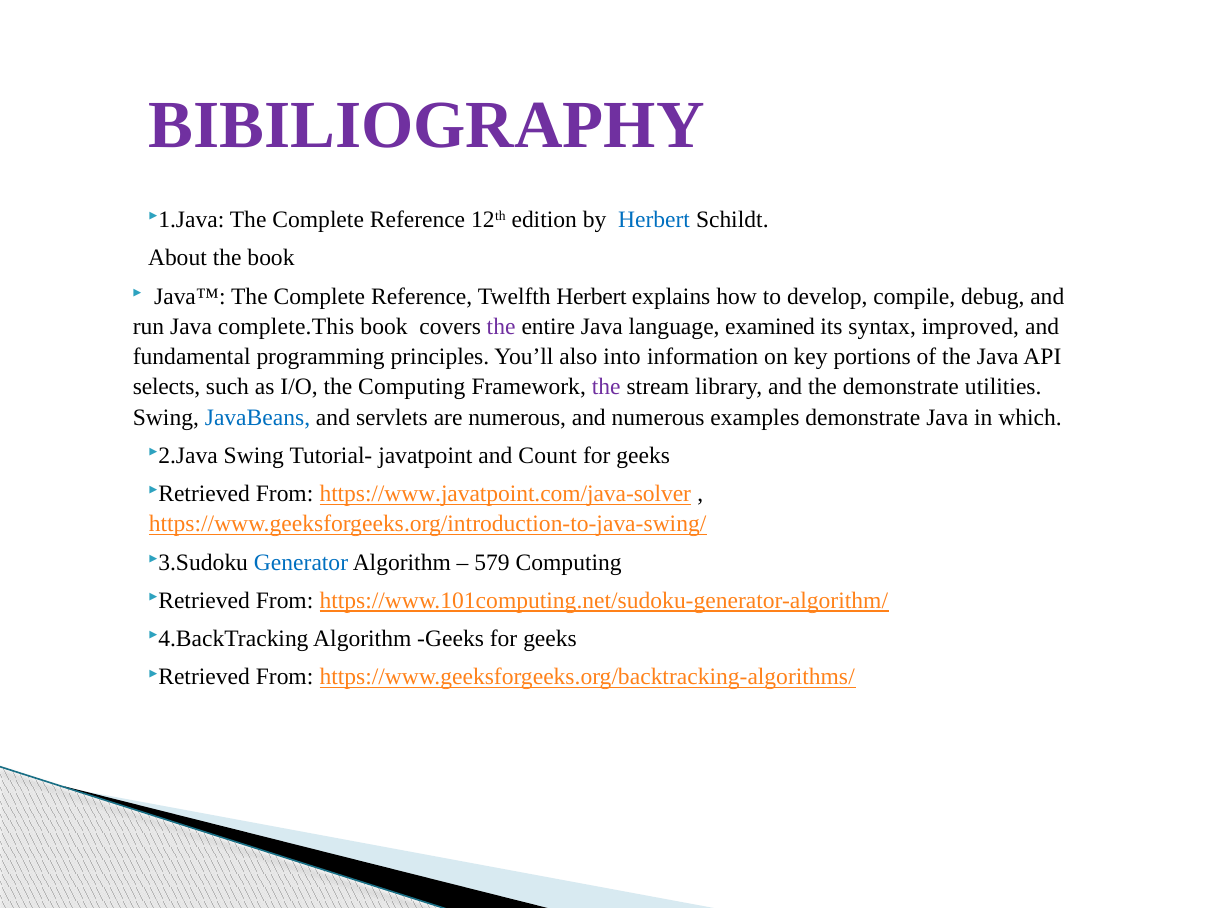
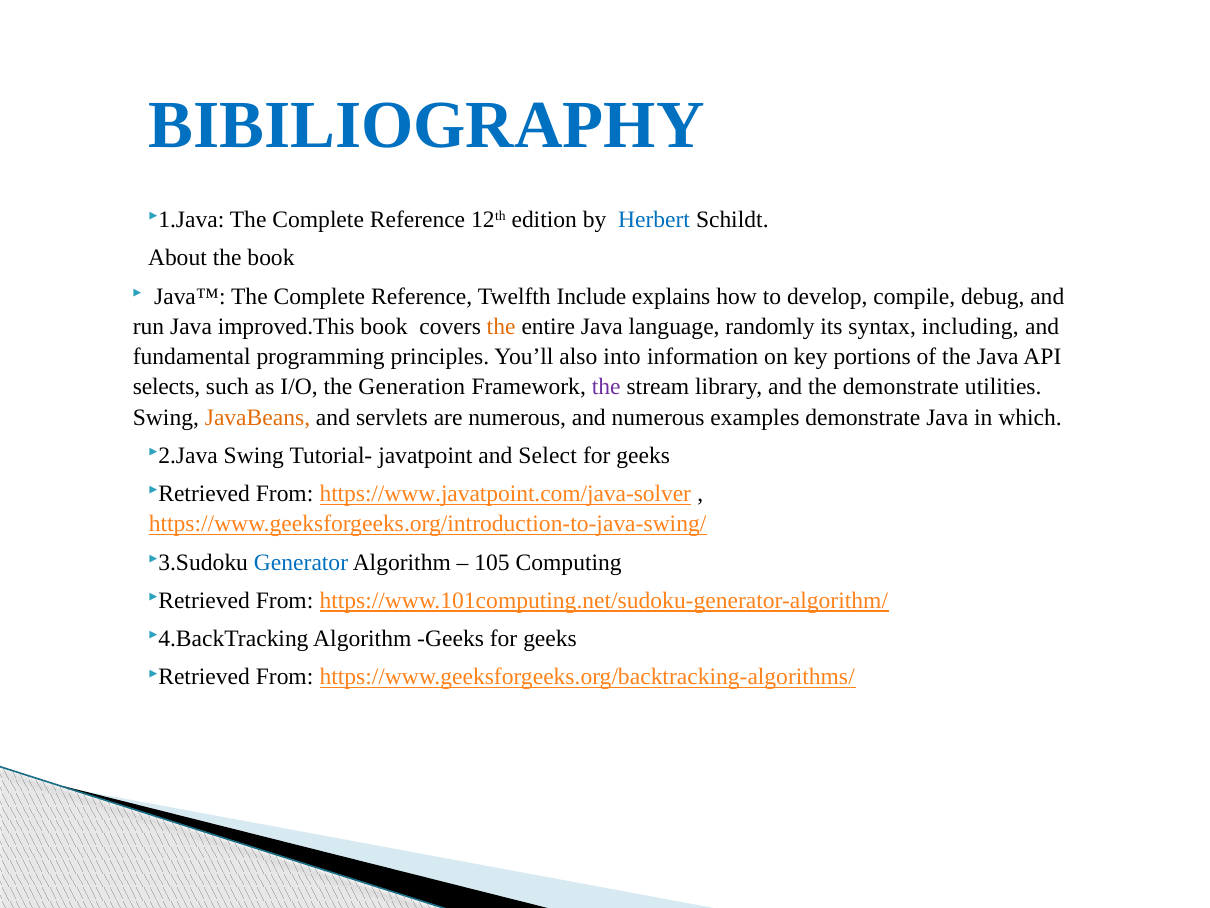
BIBILIOGRAPHY colour: purple -> blue (427, 125)
Twelfth Herbert: Herbert -> Include (591, 296)
complete.This: complete.This -> improved.This (286, 326)
the colour: purple -> orange (501, 326)
examined: examined -> randomly (770, 326)
improved: improved -> including (970, 326)
the Computing: Computing -> Generation (412, 387)
JavaBeans colour: blue -> orange (257, 417)
Count: Count -> Select (548, 455)
579: 579 -> 105 (492, 562)
